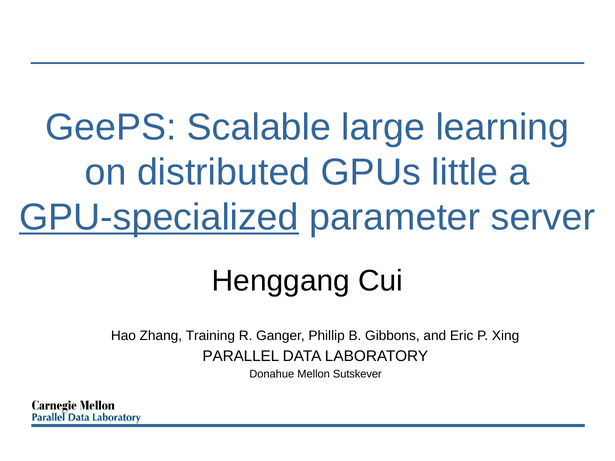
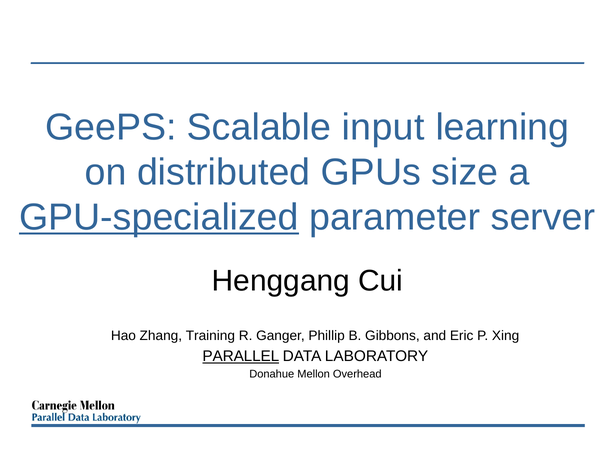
large: large -> input (383, 127)
little: little -> size (465, 172)
PARALLEL underline: none -> present (241, 356)
Sutskever: Sutskever -> Overhead (357, 374)
